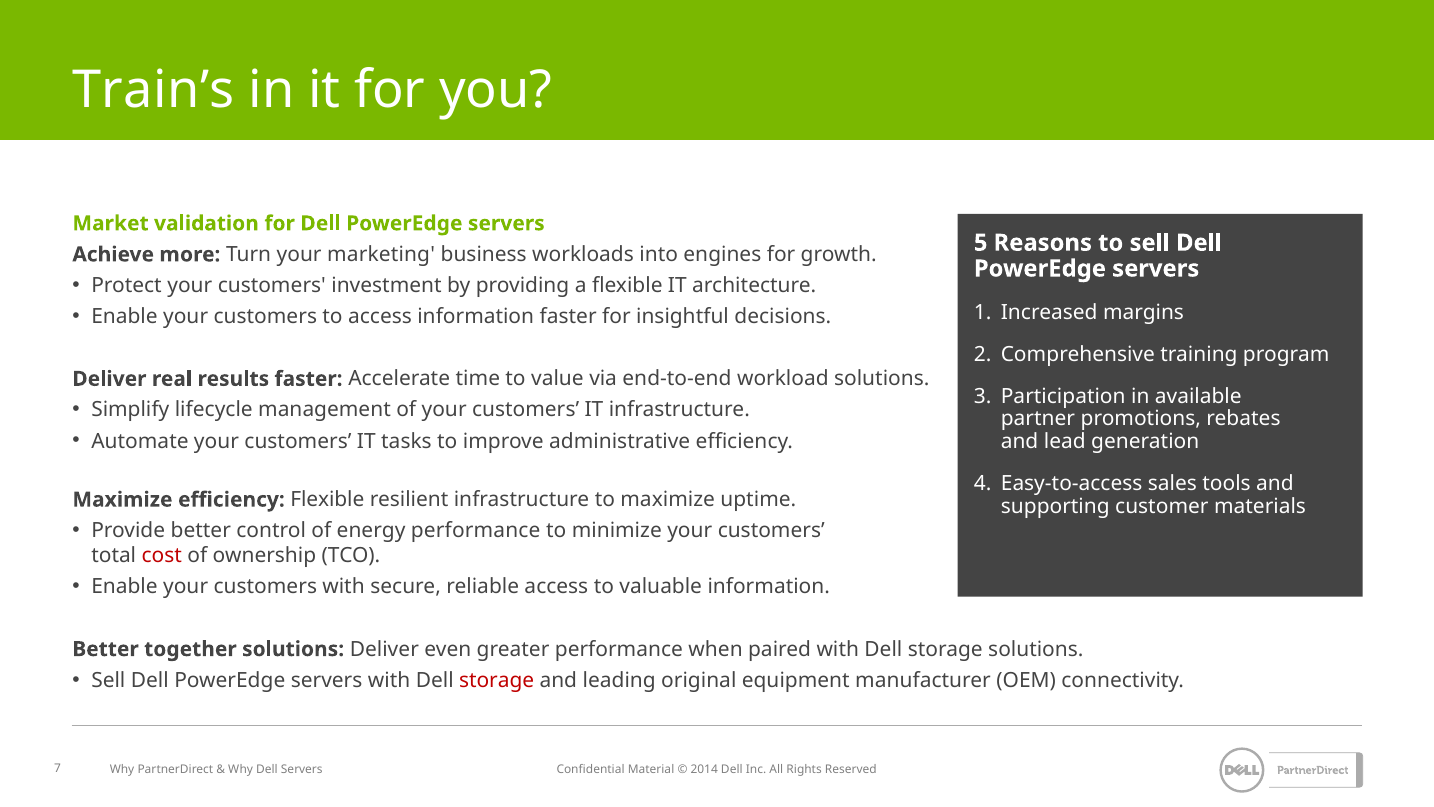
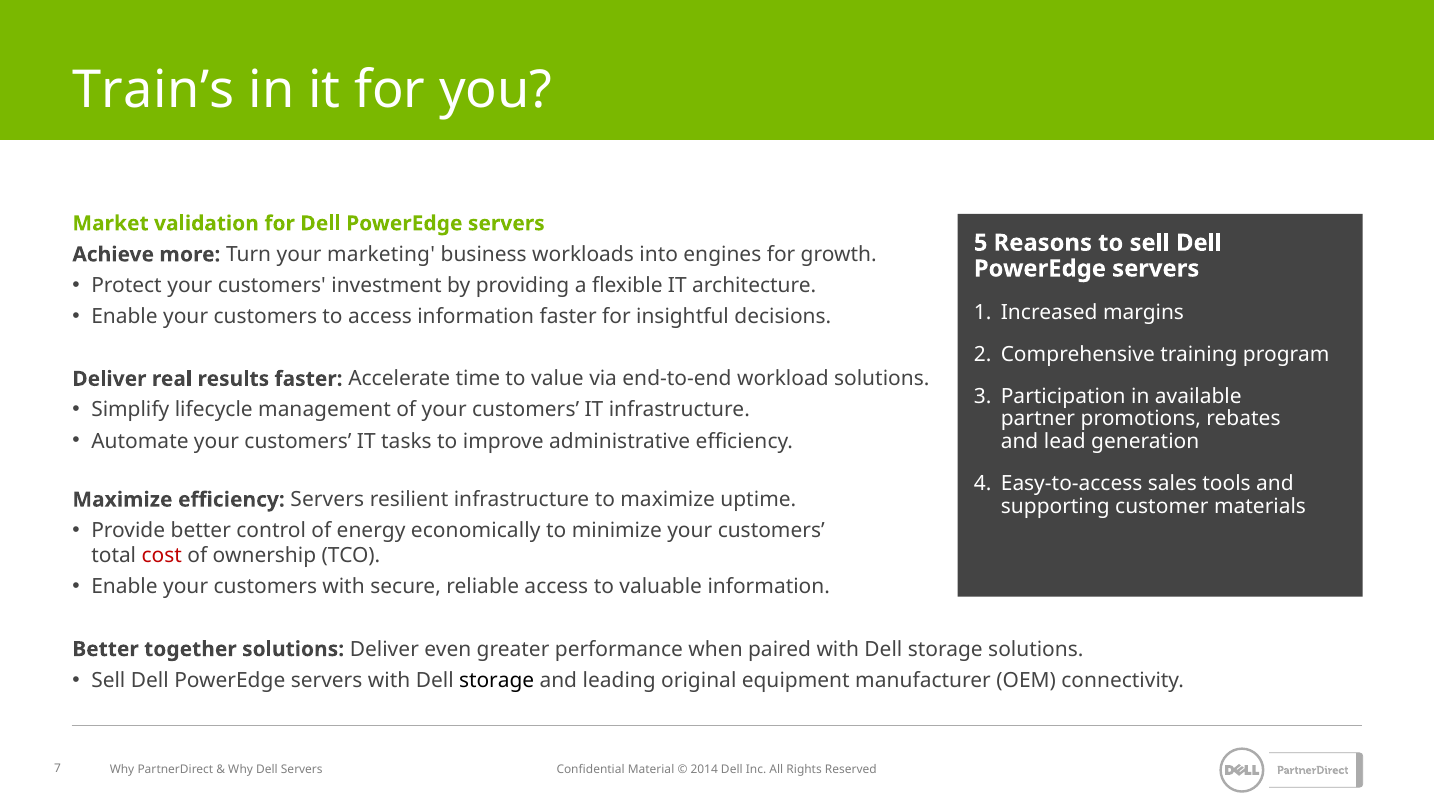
efficiency Flexible: Flexible -> Servers (327, 500)
energy performance: performance -> economically (476, 531)
storage colour: red -> black (497, 680)
